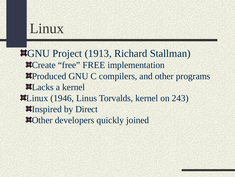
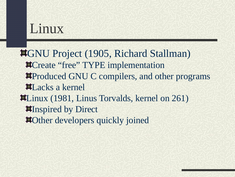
1913: 1913 -> 1905 (98, 53)
free FREE: FREE -> TYPE (94, 65)
1946: 1946 -> 1981 (62, 98)
243: 243 -> 261 (180, 98)
